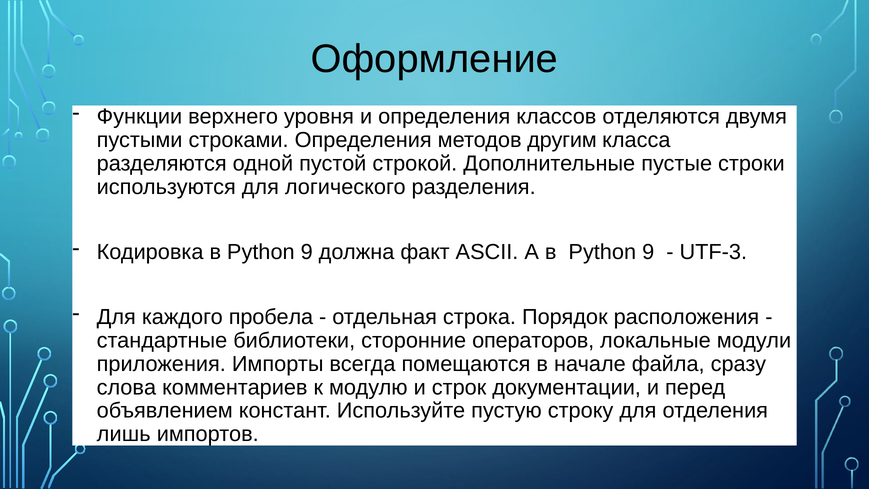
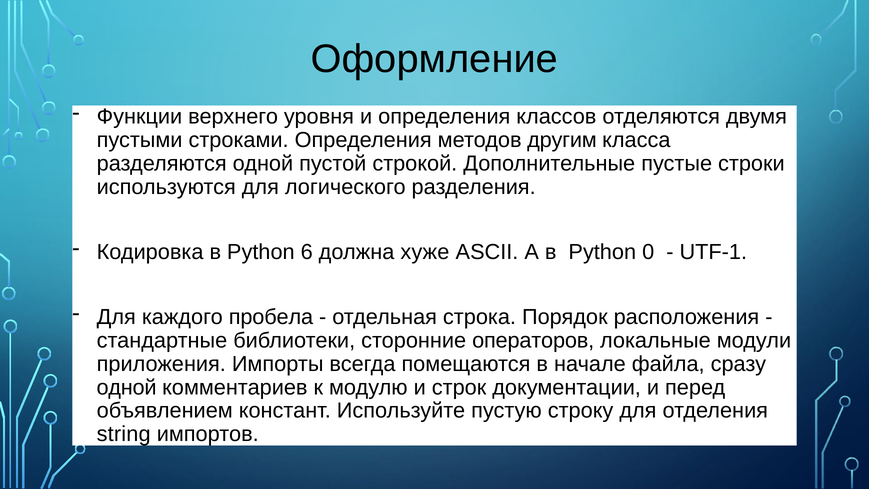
Кодировка в Python 9: 9 -> 6 (307, 252)
факт: факт -> хуже (425, 252)
А в Python 9: 9 -> 0 (648, 252)
UTF-3: UTF-3 -> UTF-1 (713, 252)
слова: слова -> одной (127, 387)
лишь: лишь -> string (124, 434)
